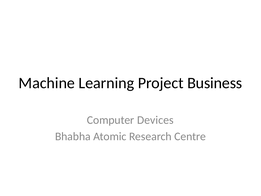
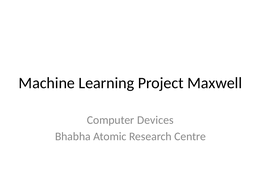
Business: Business -> Maxwell (215, 83)
